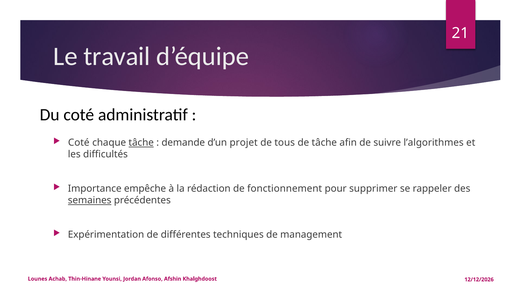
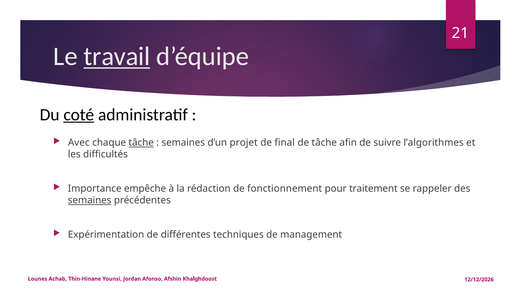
travail underline: none -> present (117, 57)
coté underline: none -> present (79, 115)
Coté: Coté -> Avec (79, 143)
demande: demande -> semaines (183, 143)
tous: tous -> final (285, 143)
supprimer: supprimer -> traitement (373, 189)
